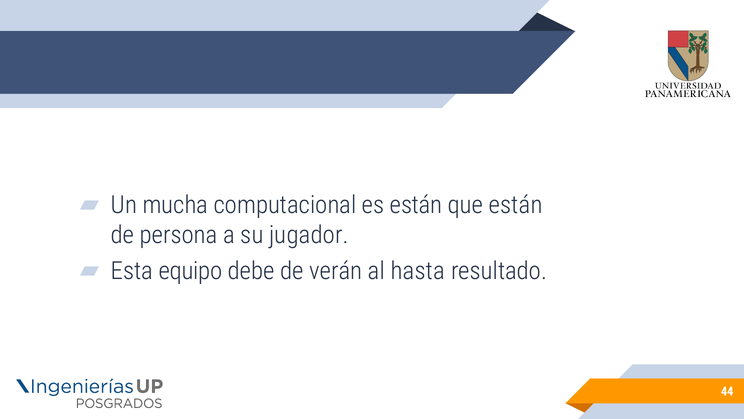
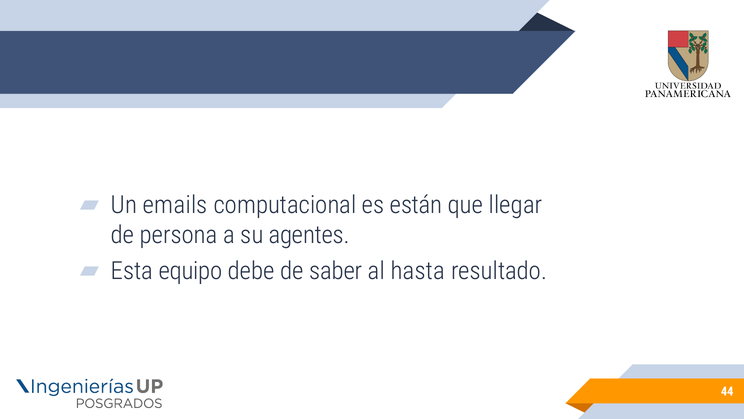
mucha: mucha -> emails (175, 205)
que están: están -> llegar (516, 205)
jugador: jugador -> agentes (309, 235)
verán: verán -> saber (336, 271)
